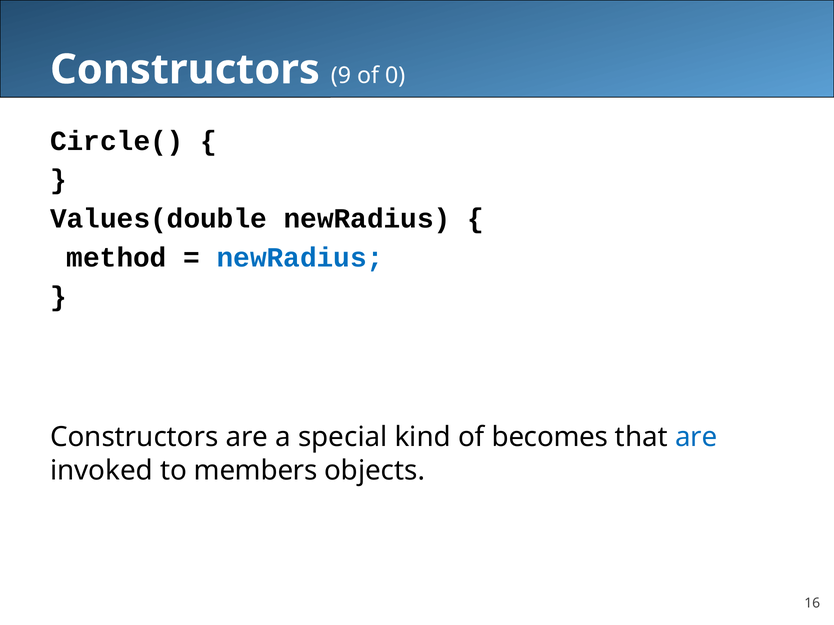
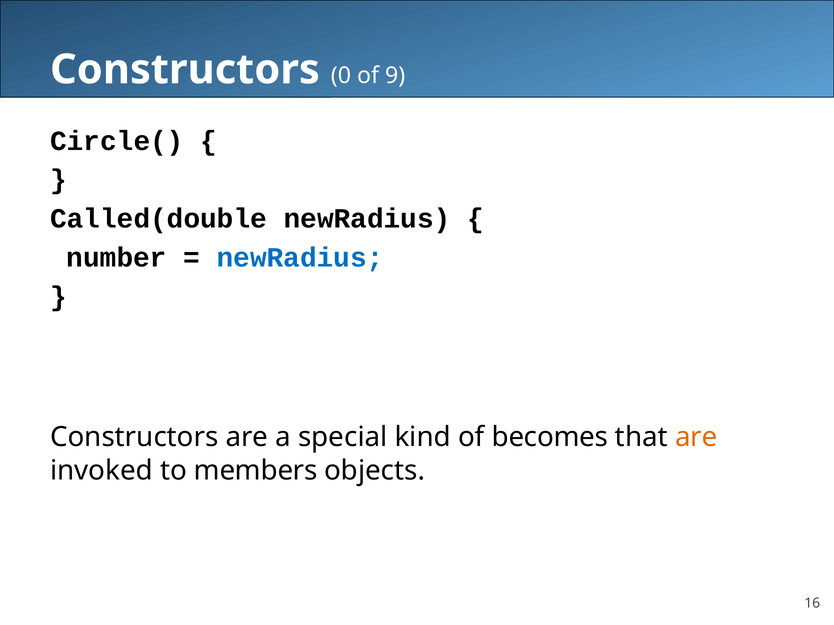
9: 9 -> 0 (341, 76)
0: 0 -> 9 (395, 76)
Values(double: Values(double -> Called(double (159, 219)
method: method -> number (117, 258)
are colour: blue -> orange (696, 438)
